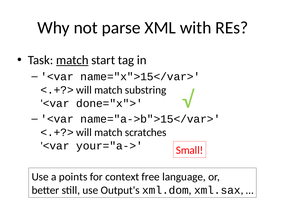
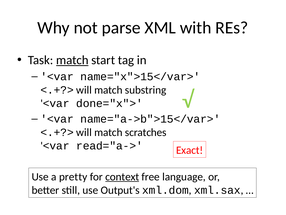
your="a->: your="a-> -> read="a-> (109, 145)
Small: Small -> Exact (190, 150)
points: points -> pretty (73, 176)
context underline: none -> present (122, 176)
